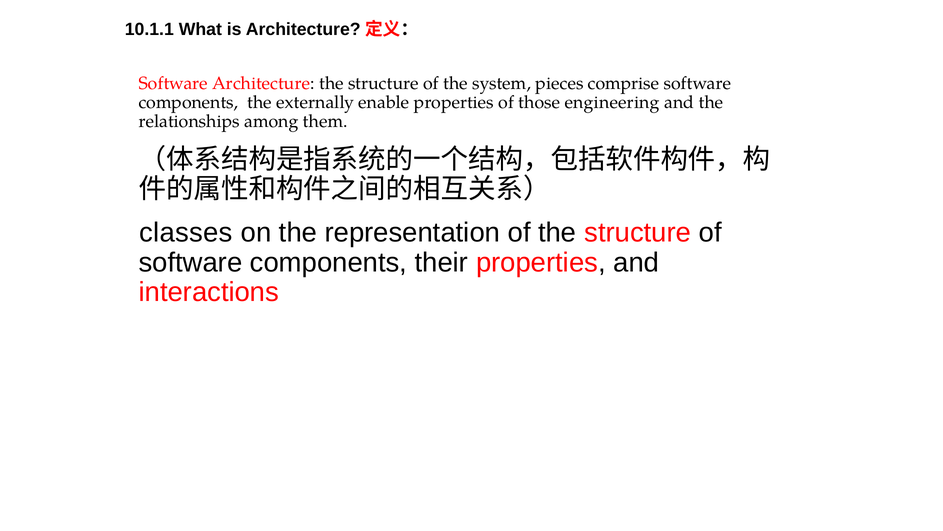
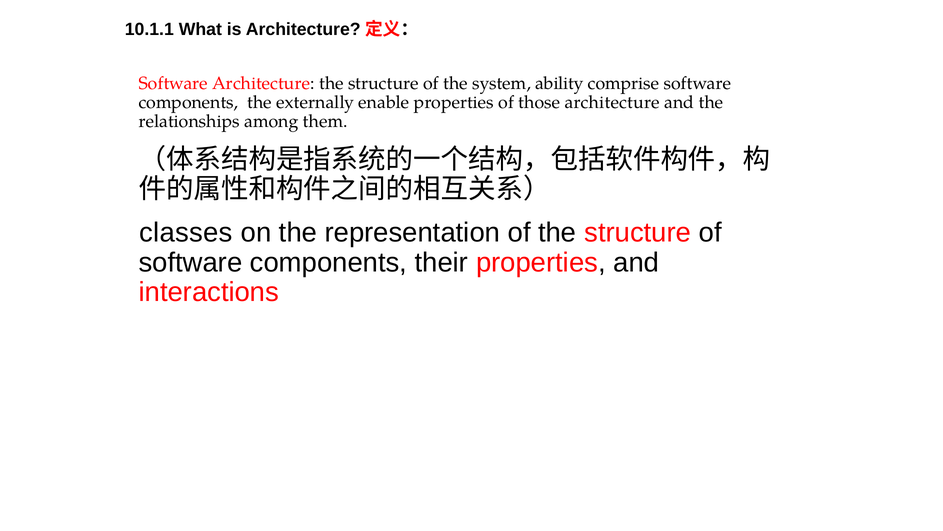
pieces: pieces -> ability (560, 83)
those engineering: engineering -> architecture (612, 102)
